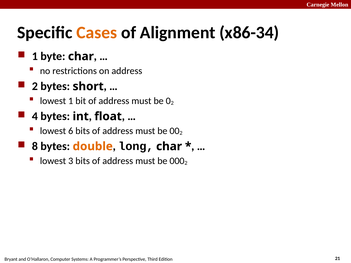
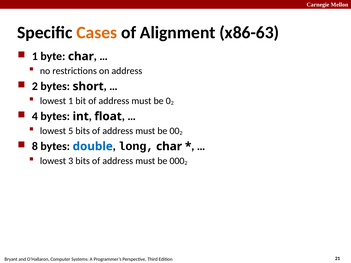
x86-34: x86-34 -> x86-63 (249, 33)
6: 6 -> 5 (71, 131)
double colour: orange -> blue (93, 146)
